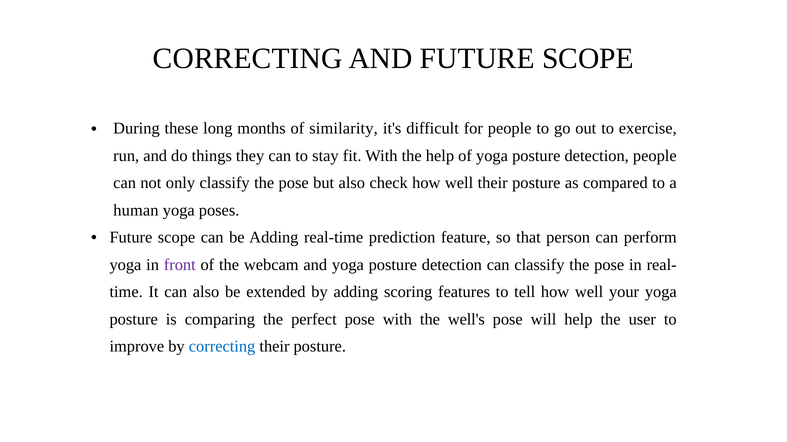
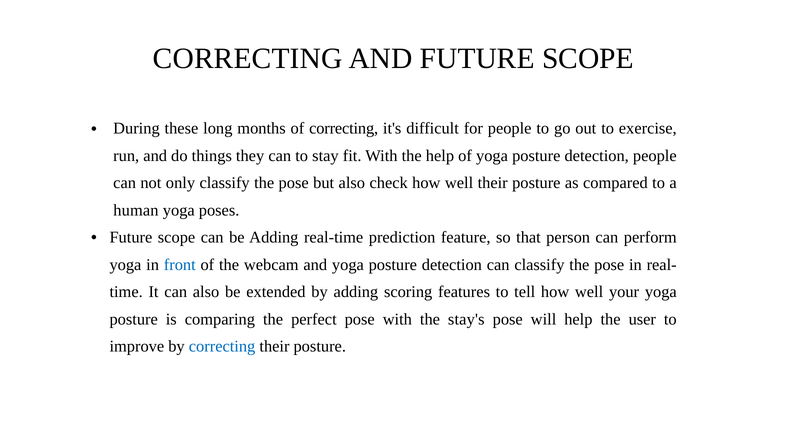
of similarity: similarity -> correcting (344, 129)
front colour: purple -> blue (180, 265)
well's: well's -> stay's (466, 320)
